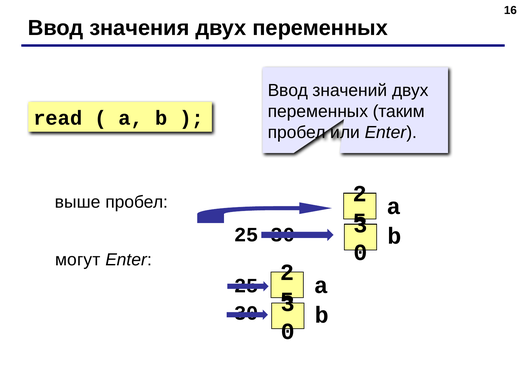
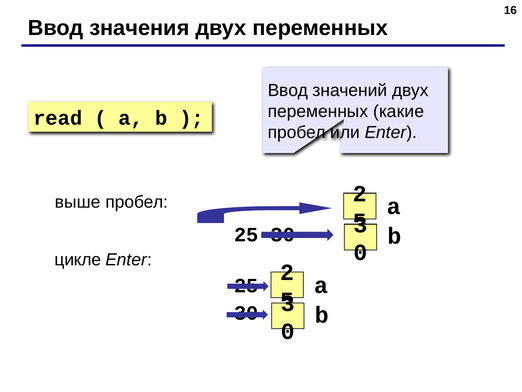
таким: таким -> какие (399, 111)
могут: могут -> цикле (78, 260)
